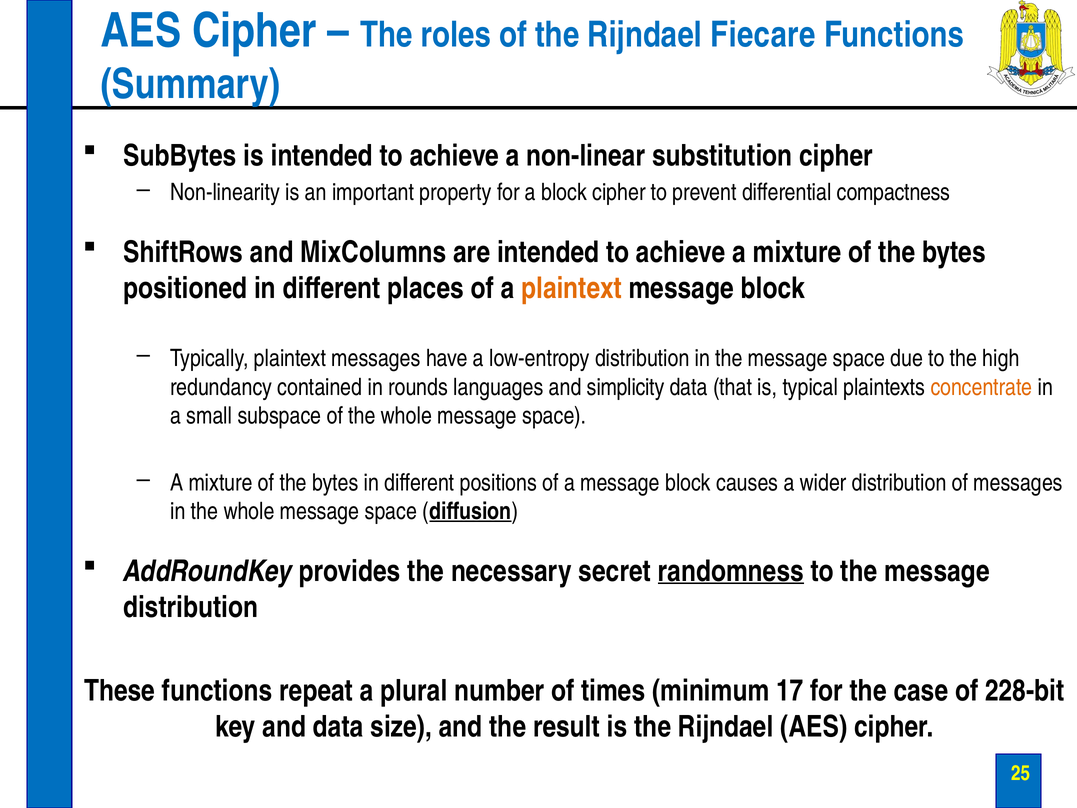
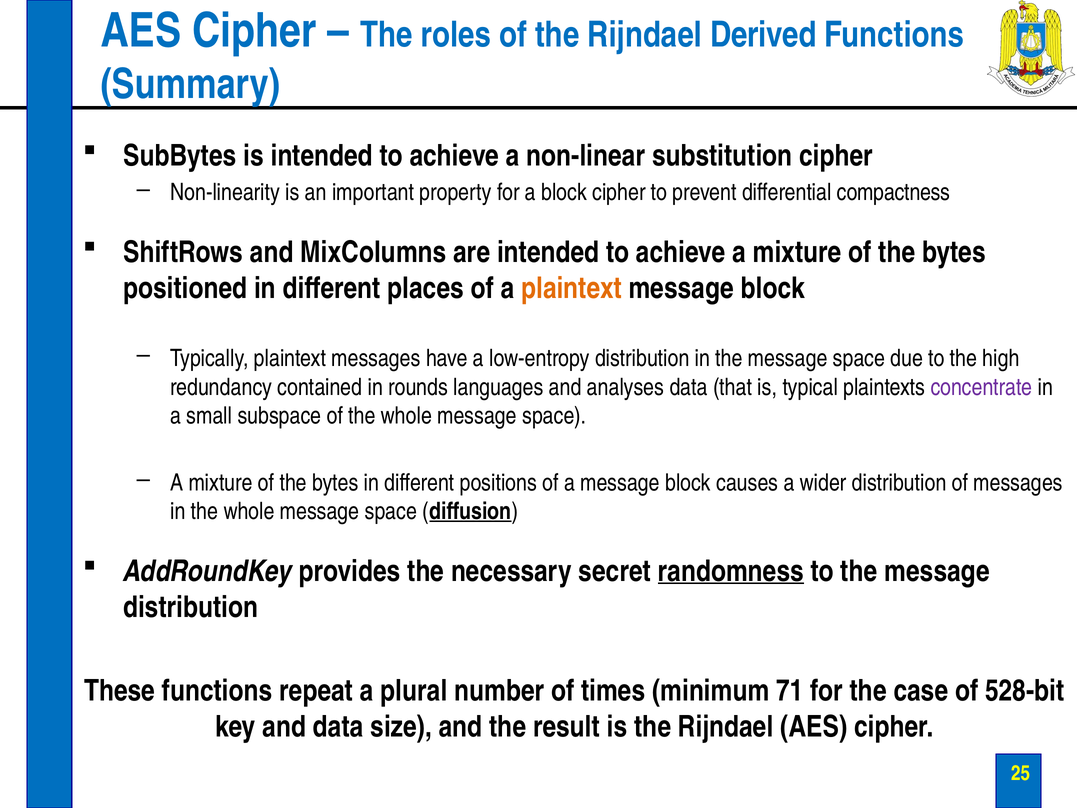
Fiecare: Fiecare -> Derived (763, 35)
simplicity: simplicity -> analyses (626, 387)
concentrate colour: orange -> purple (981, 387)
17: 17 -> 71 (790, 691)
228-bit: 228-bit -> 528-bit (1025, 691)
